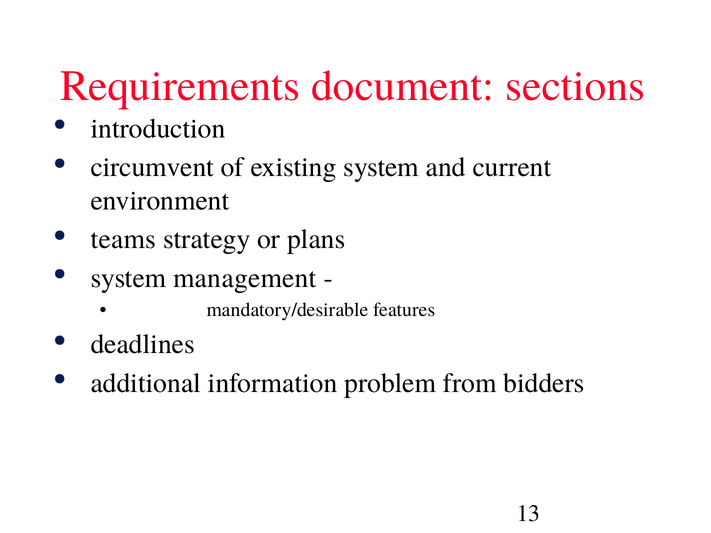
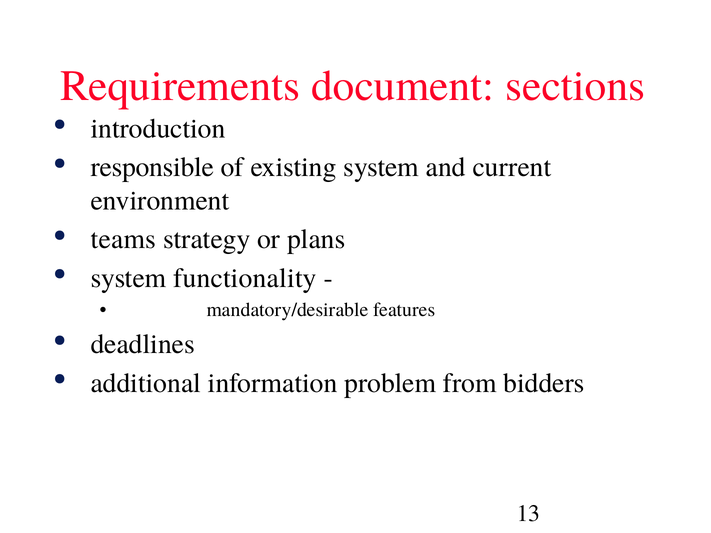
circumvent: circumvent -> responsible (152, 167)
management: management -> functionality (245, 278)
